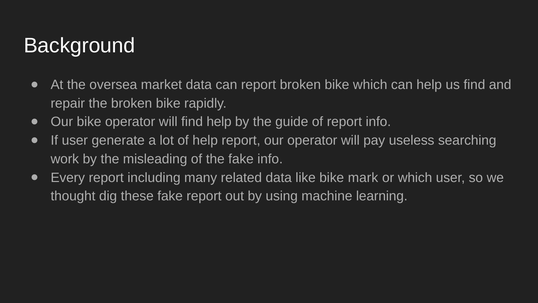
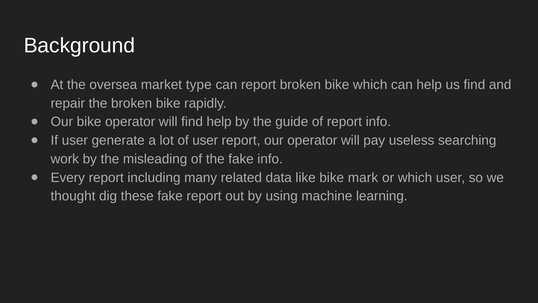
market data: data -> type (199, 85)
of help: help -> user (205, 140)
